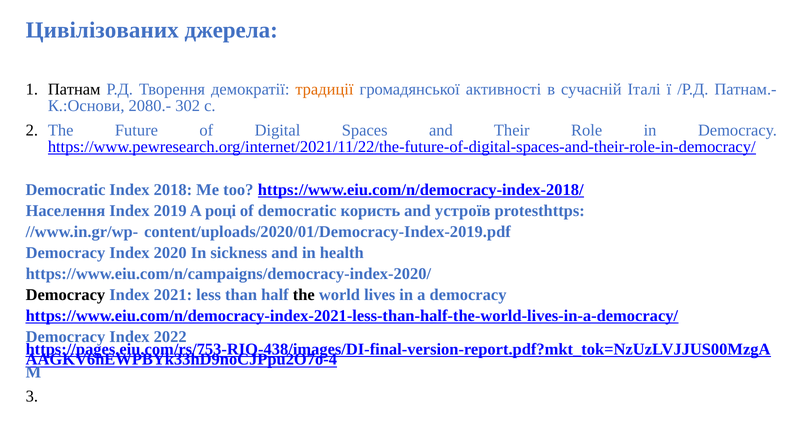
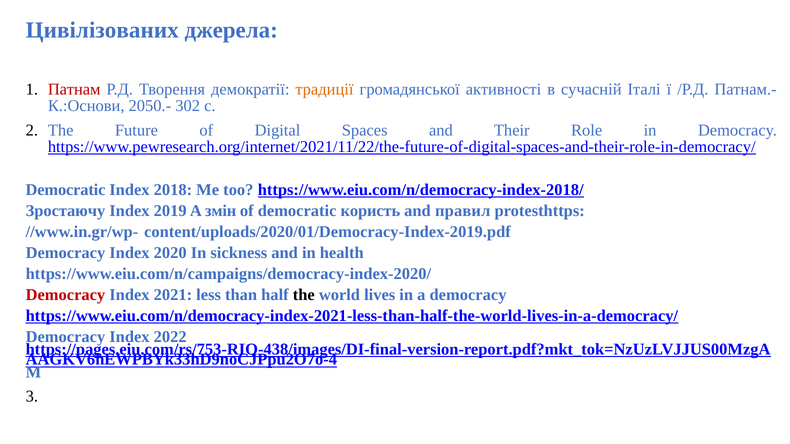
Патнам colour: black -> red (74, 89)
2080.-: 2080.- -> 2050.- (150, 106)
Населення: Населення -> Зростаючу (65, 211)
році: році -> змін (221, 211)
устроїв: устроїв -> правил (463, 211)
Democracy colour: black -> red (65, 295)
